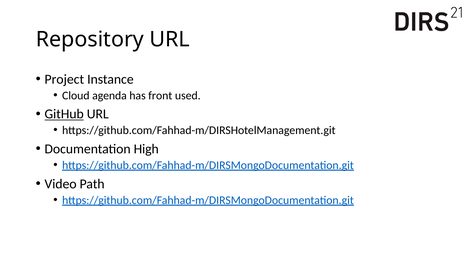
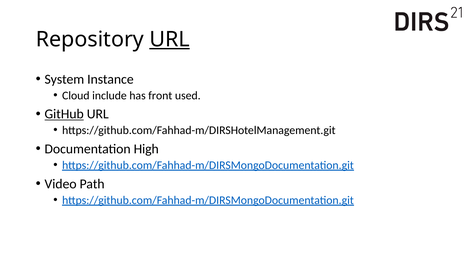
URL underline: none -> present (170, 39)
Project: Project -> System (64, 79)
agenda: agenda -> include (109, 95)
